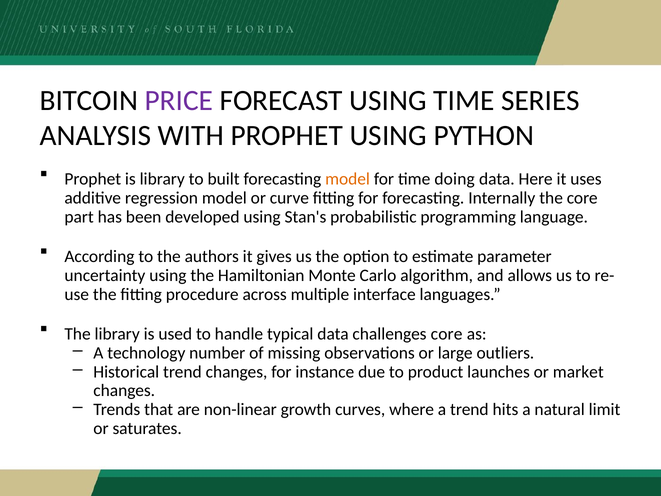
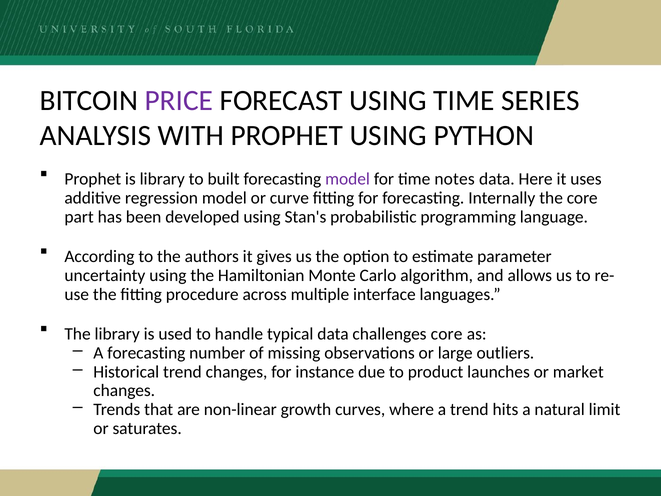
model colour: orange -> purple (348, 179)
doing: doing -> notes (455, 179)
A technology: technology -> forecasting (146, 353)
